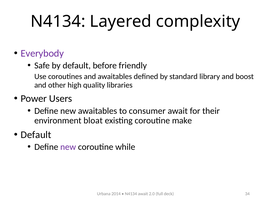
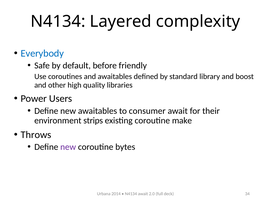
Everybody colour: purple -> blue (42, 53)
bloat: bloat -> strips (93, 121)
Default: Default -> Throws (36, 135)
while: while -> bytes (125, 147)
